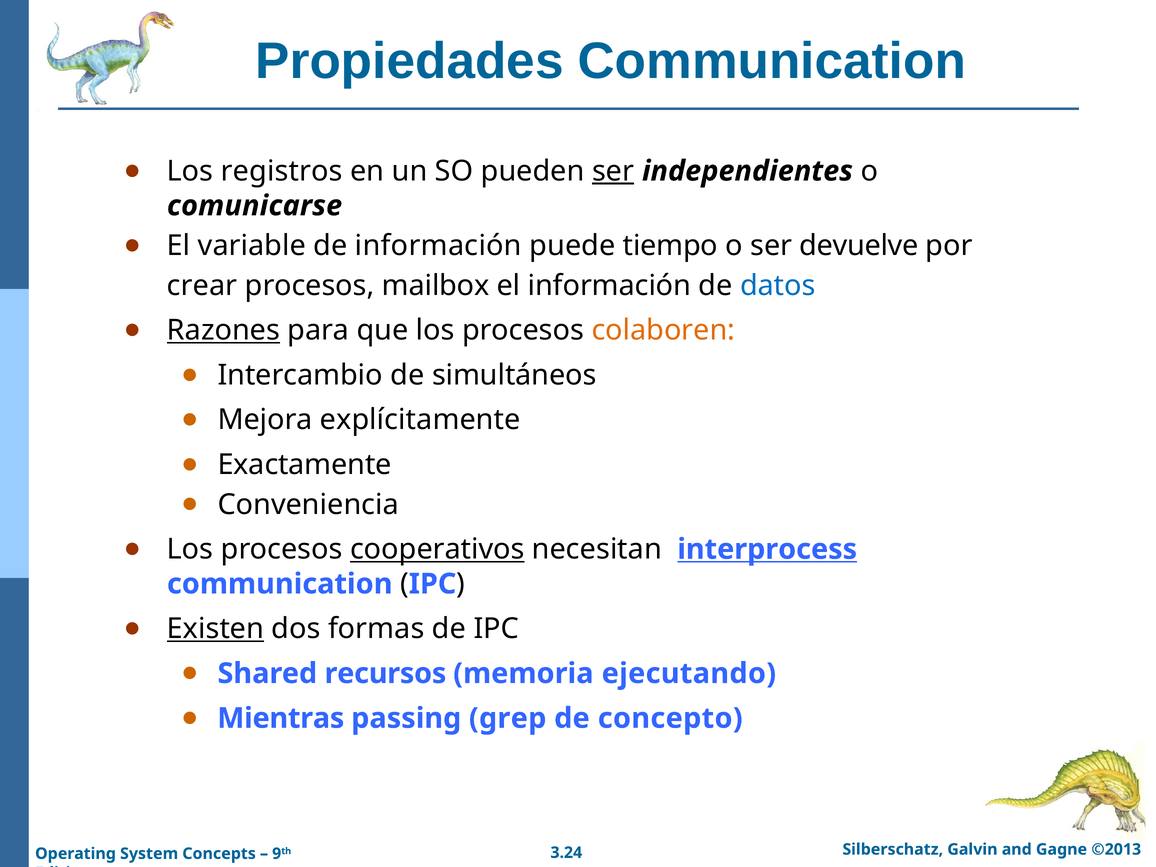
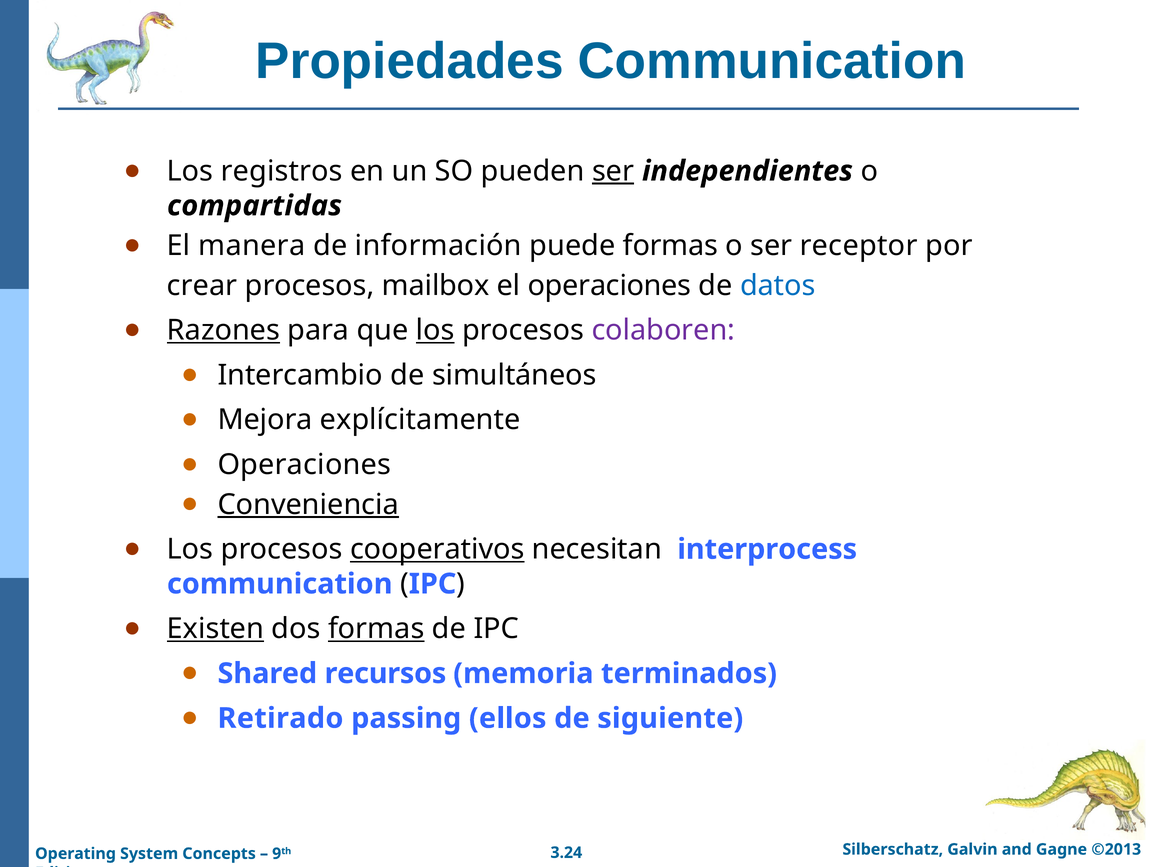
comunicarse: comunicarse -> compartidas (255, 206)
variable: variable -> manera (252, 246)
puede tiempo: tiempo -> formas (670, 246)
devuelve: devuelve -> receptor (859, 246)
el información: información -> operaciones (610, 285)
los underline: none -> present (435, 330)
colaboren colour: orange -> purple (663, 330)
Exactamente: Exactamente -> Operaciones (304, 465)
Conveniencia underline: none -> present (308, 504)
interprocess underline: present -> none (767, 549)
formas underline: none -> present (376, 629)
ejecutando: ejecutando -> terminados (689, 674)
Mientras: Mientras -> Retirado (280, 718)
grep: grep -> ellos (508, 718)
concepto: concepto -> siguiente (670, 718)
